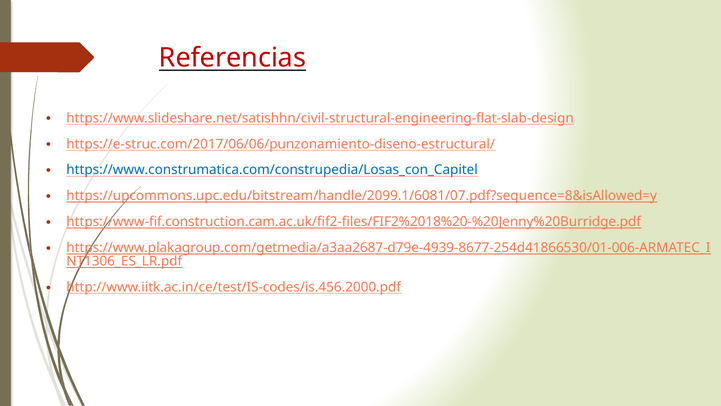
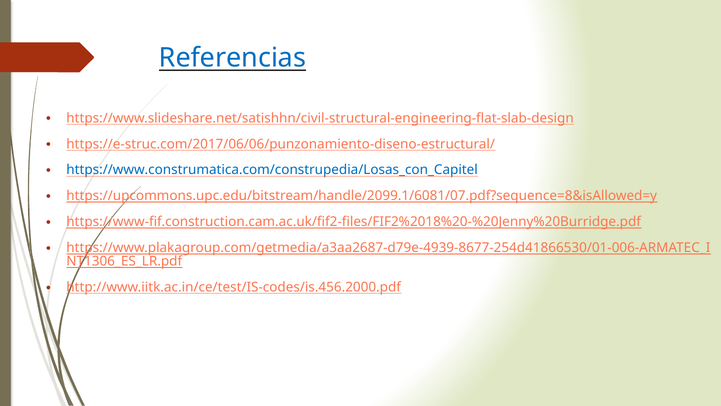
Referencias colour: red -> blue (232, 58)
